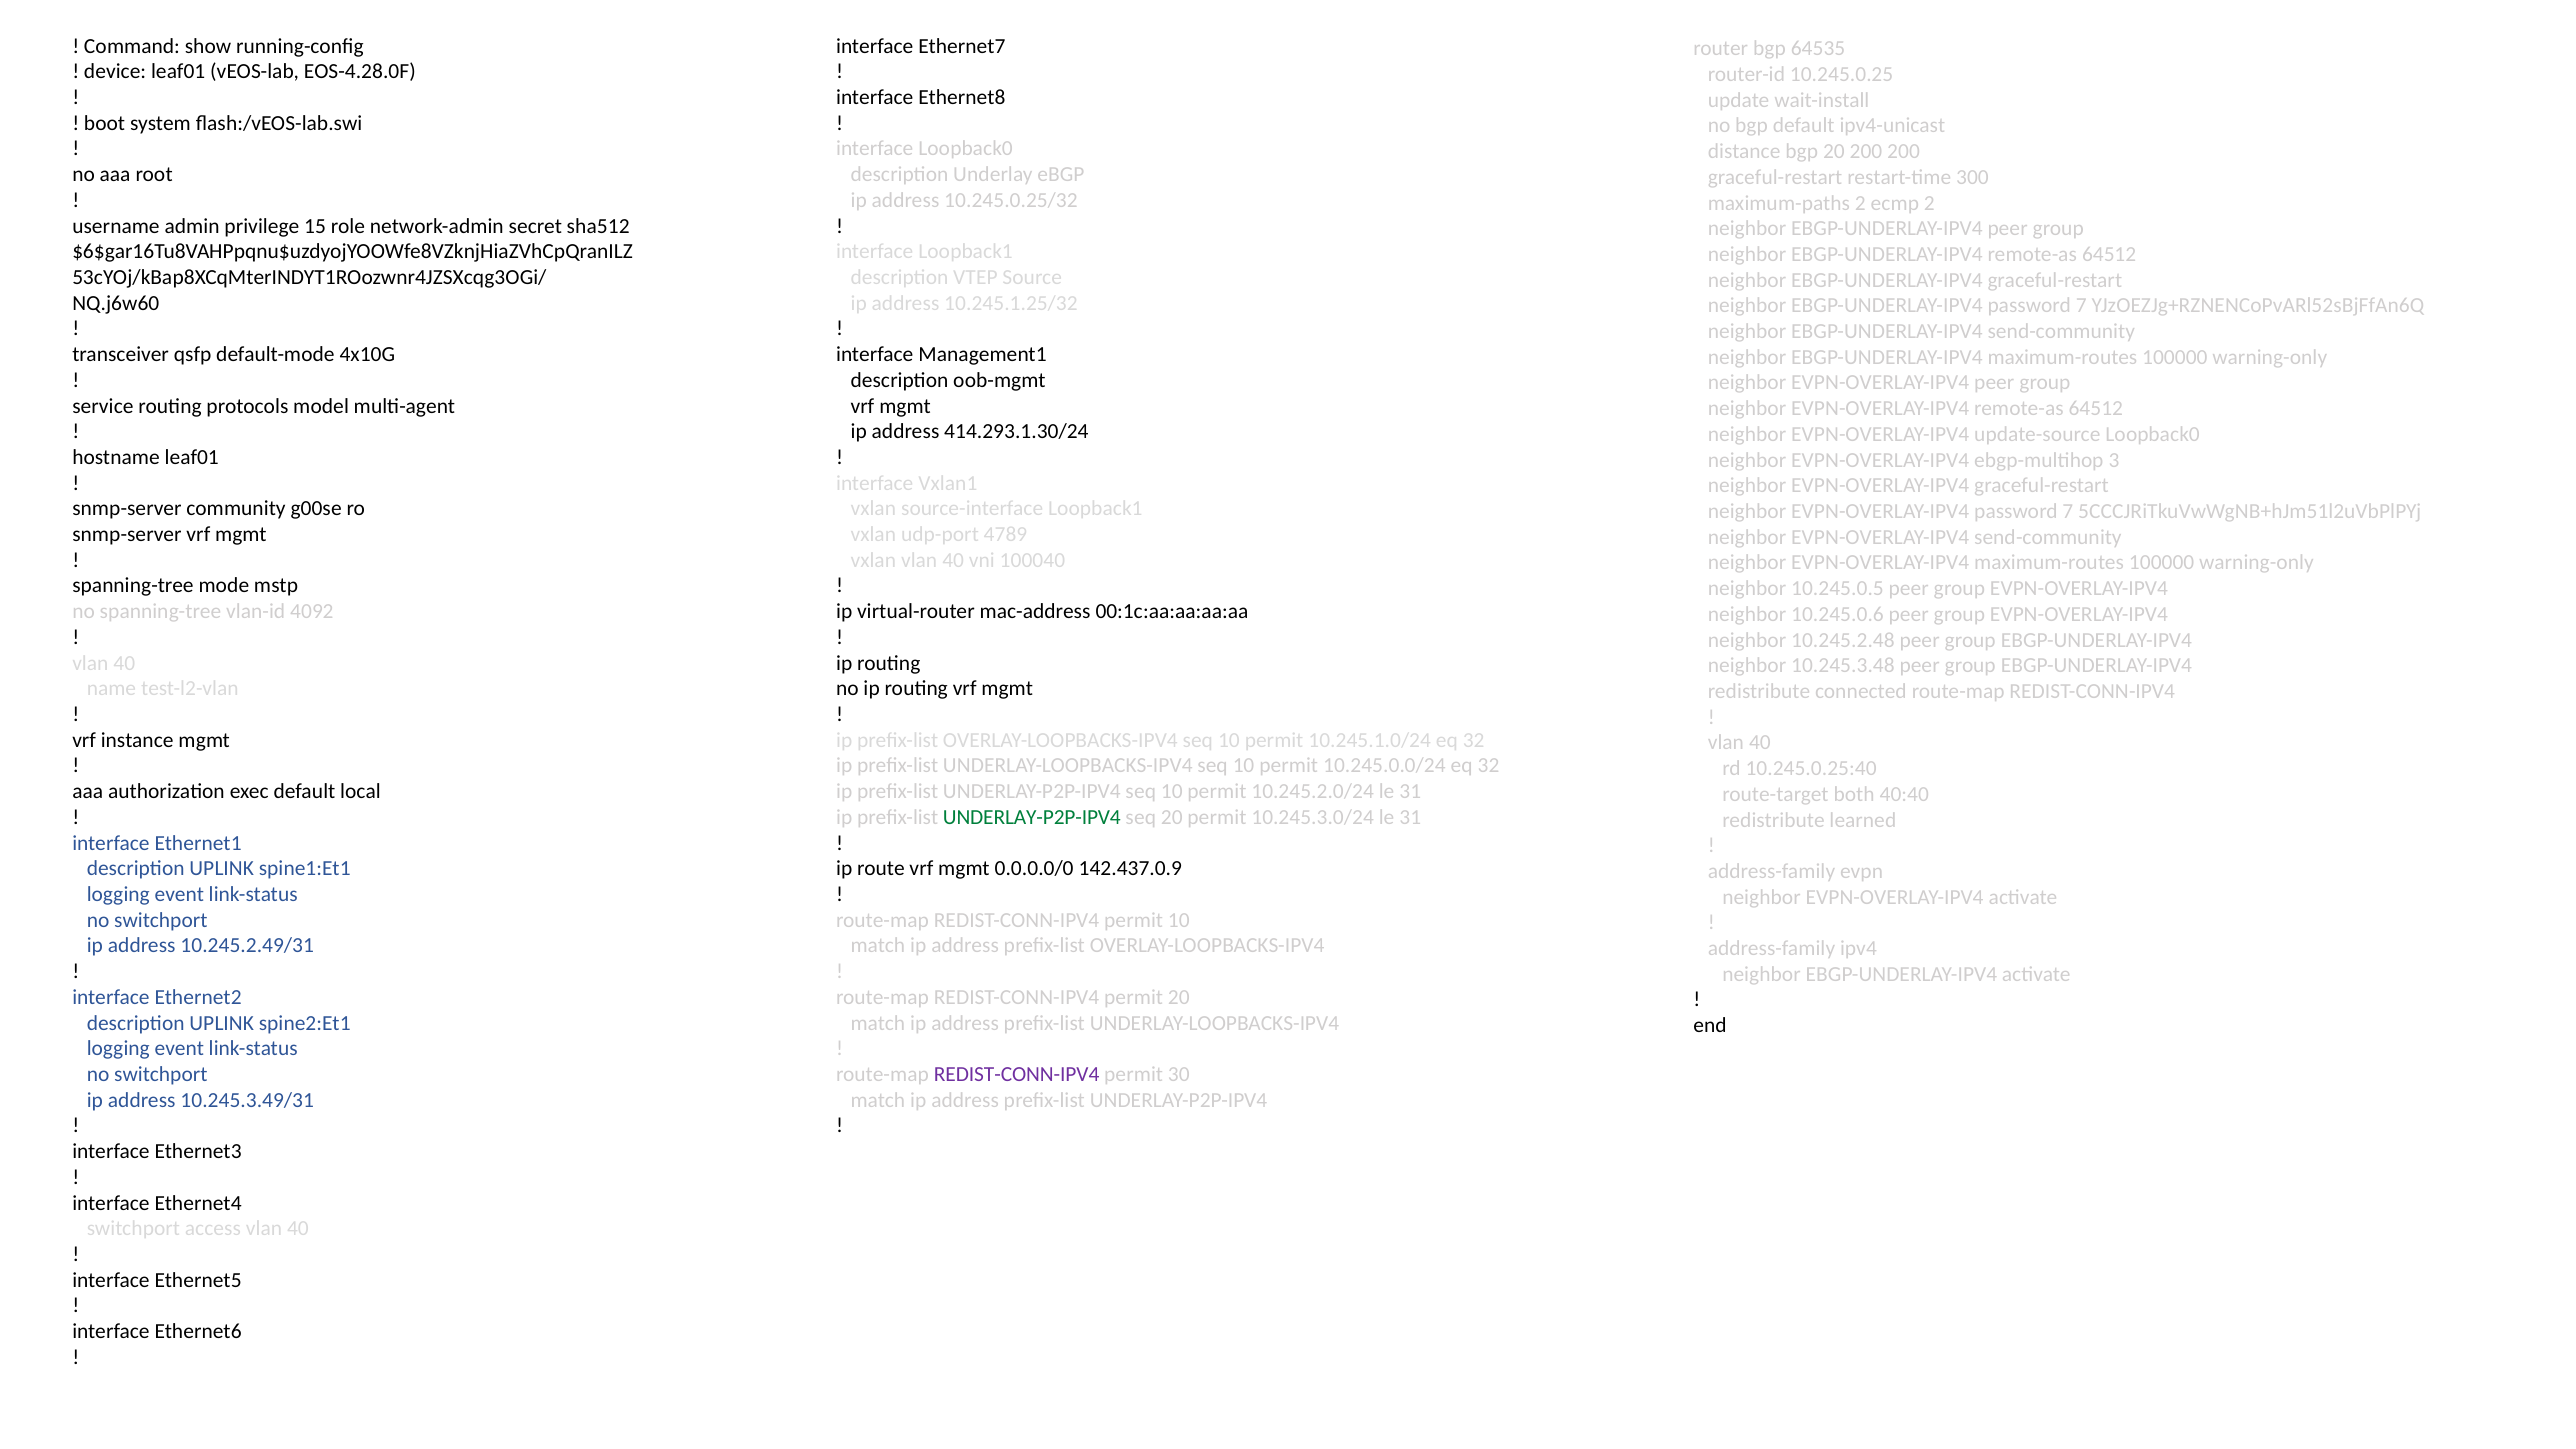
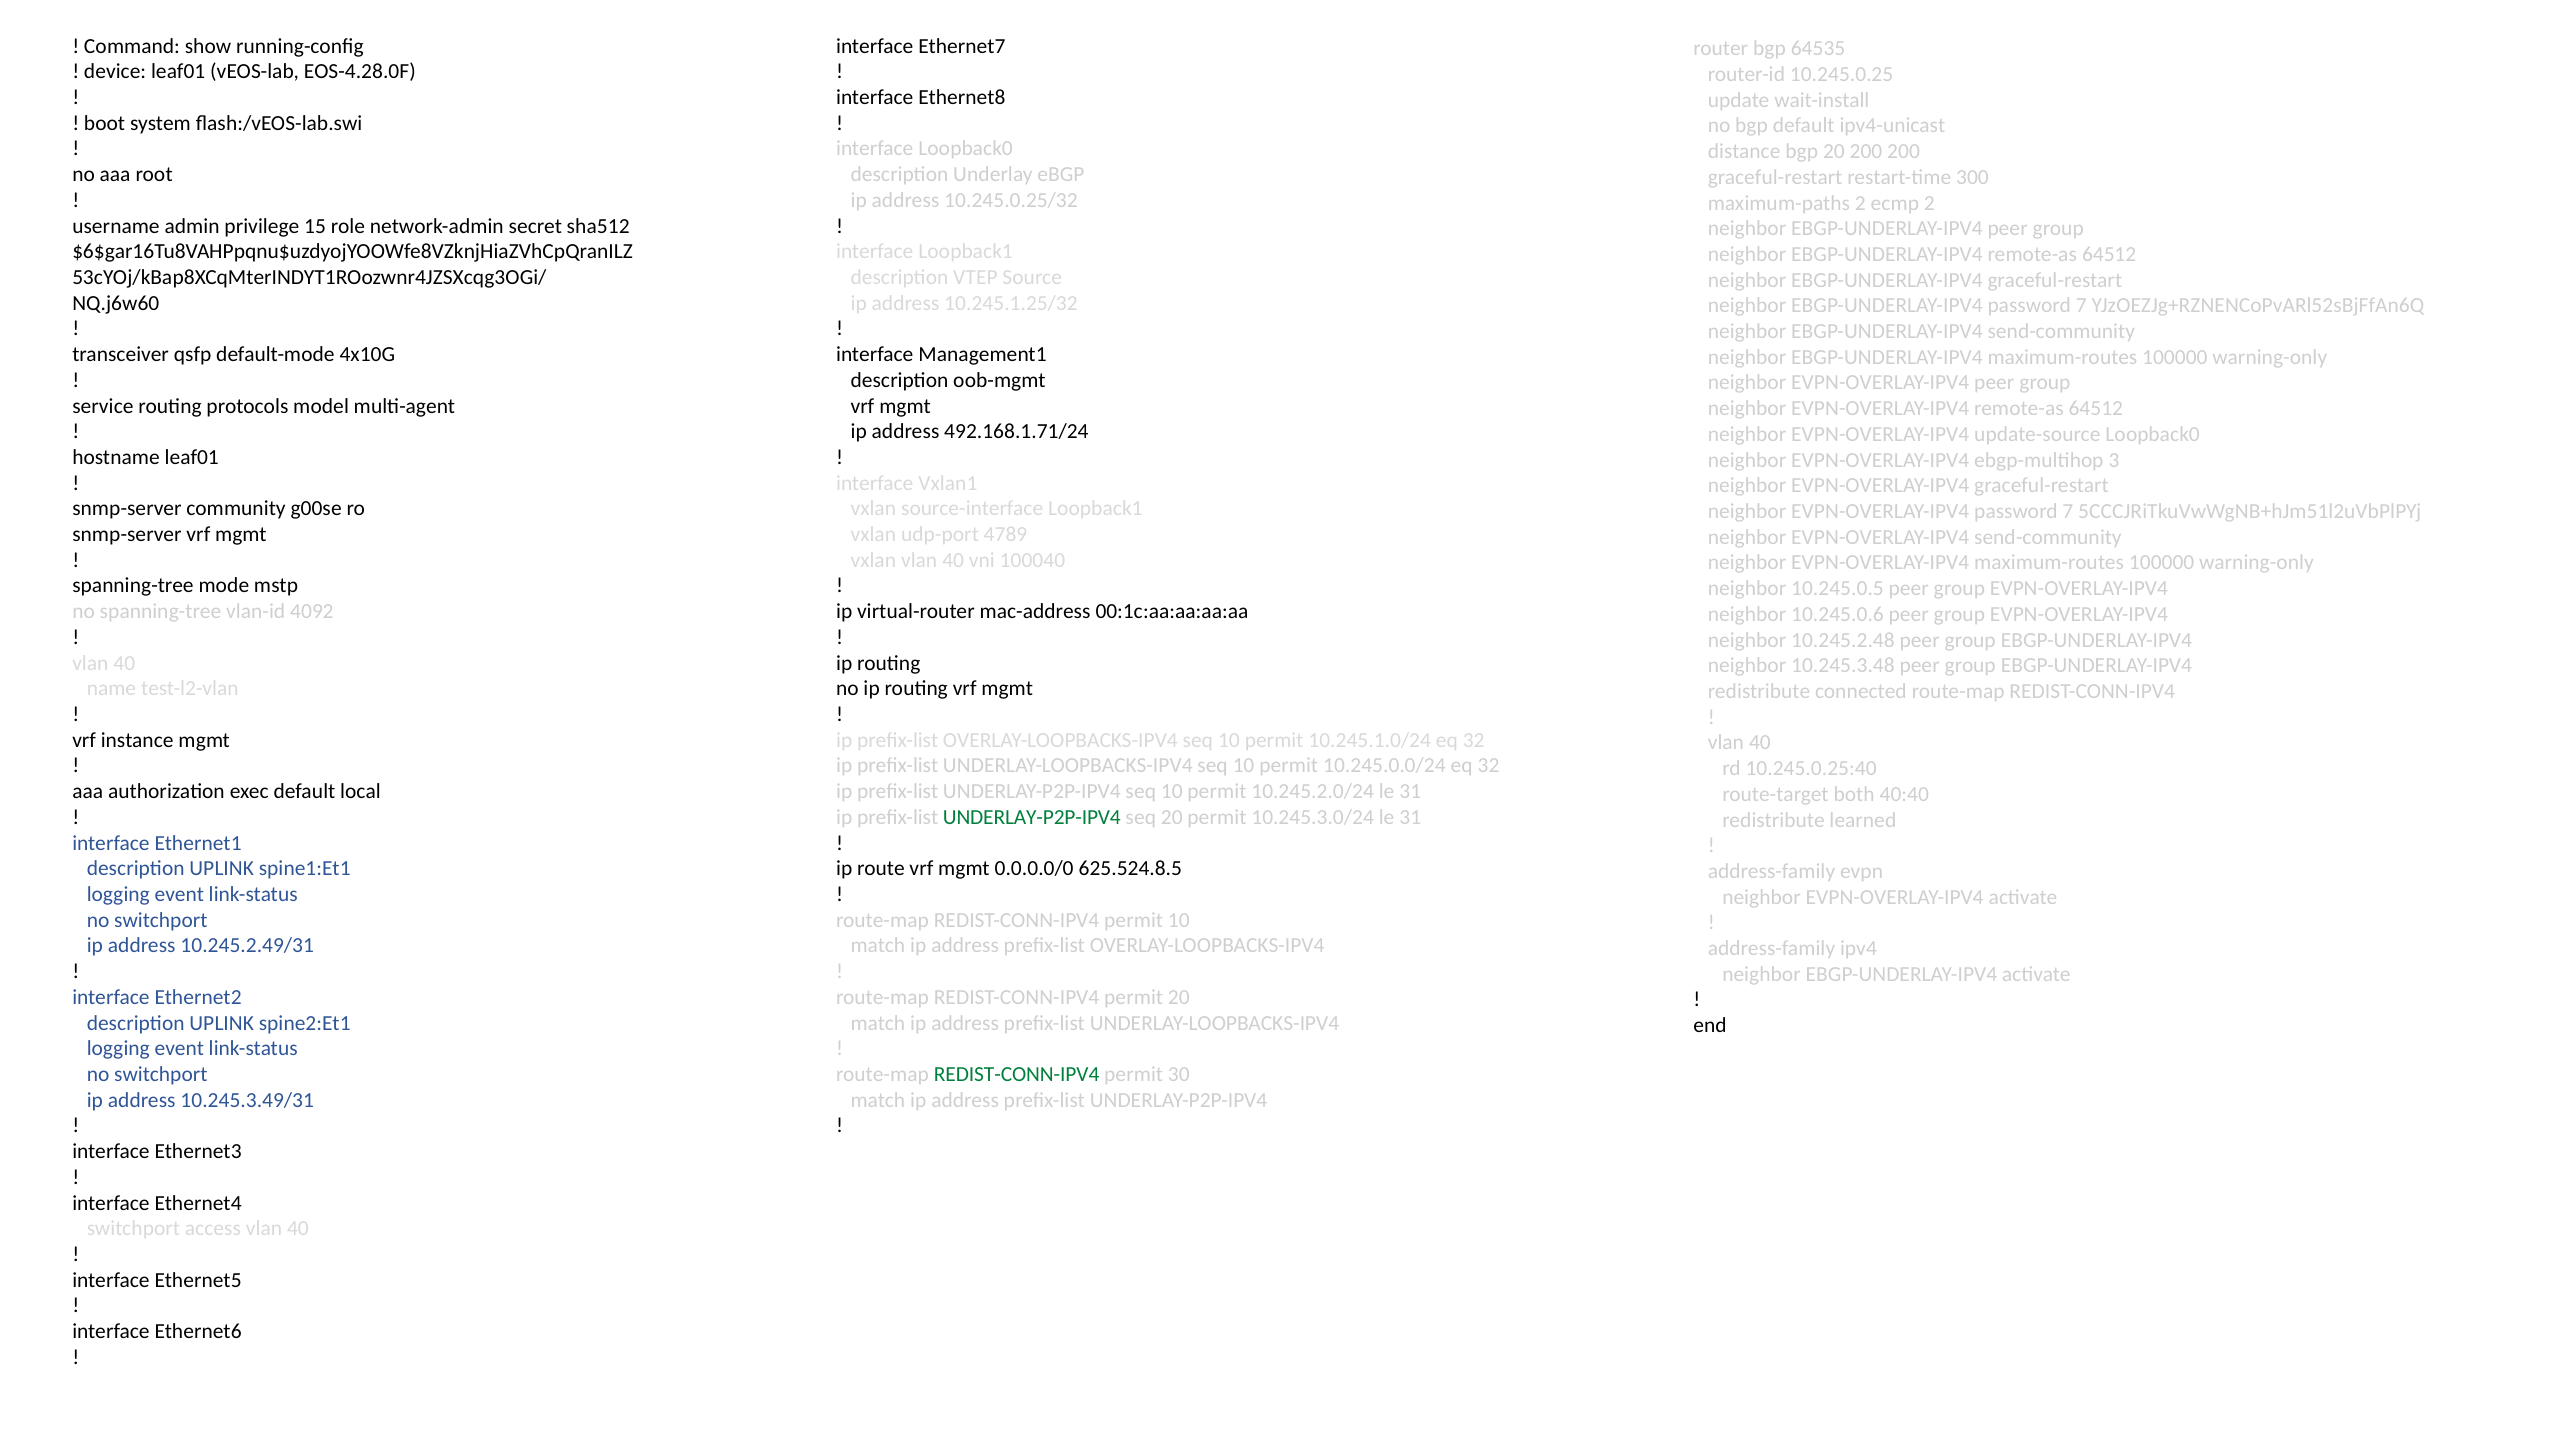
414.293.1.30/24: 414.293.1.30/24 -> 492.168.1.71/24 (1016, 432)
142.437.0.9: 142.437.0.9 -> 625.524.8.5 (1130, 869)
REDIST-CONN-IPV4 colour: purple -> green (1017, 1074)
